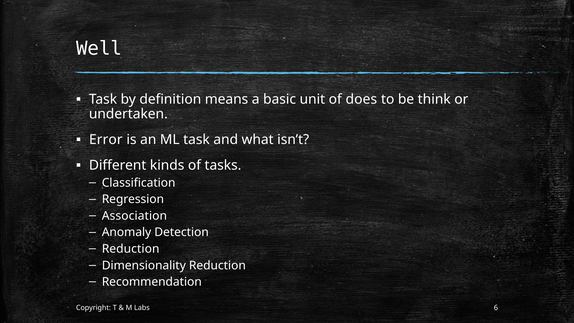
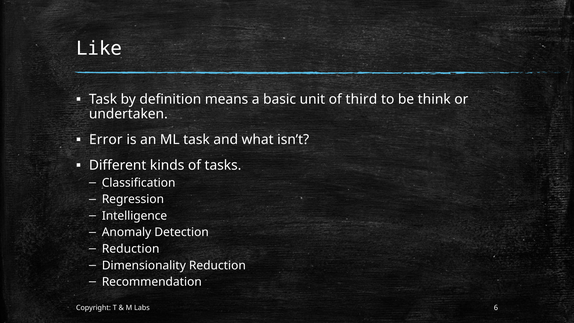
Well: Well -> Like (99, 48)
does: does -> third (361, 99)
Association: Association -> Intelligence (134, 216)
